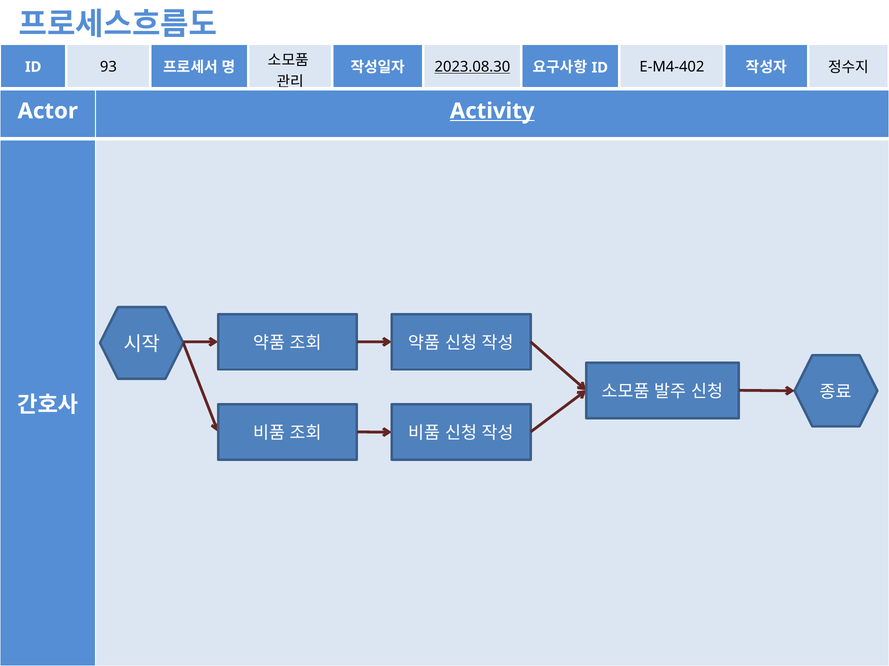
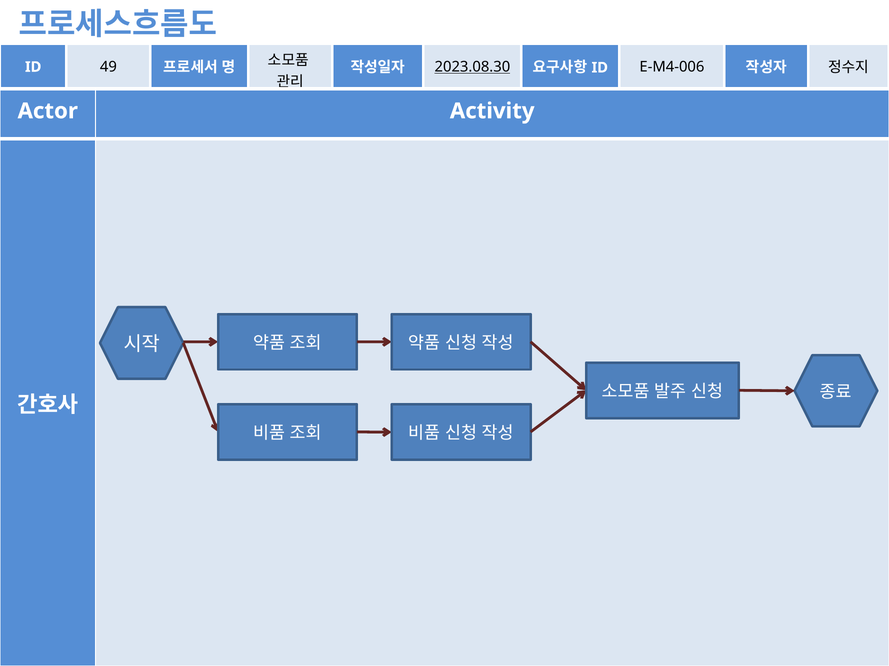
E-M4-402: E-M4-402 -> E-M4-006 (672, 67)
93: 93 -> 49 (108, 67)
Activity underline: present -> none (492, 111)
